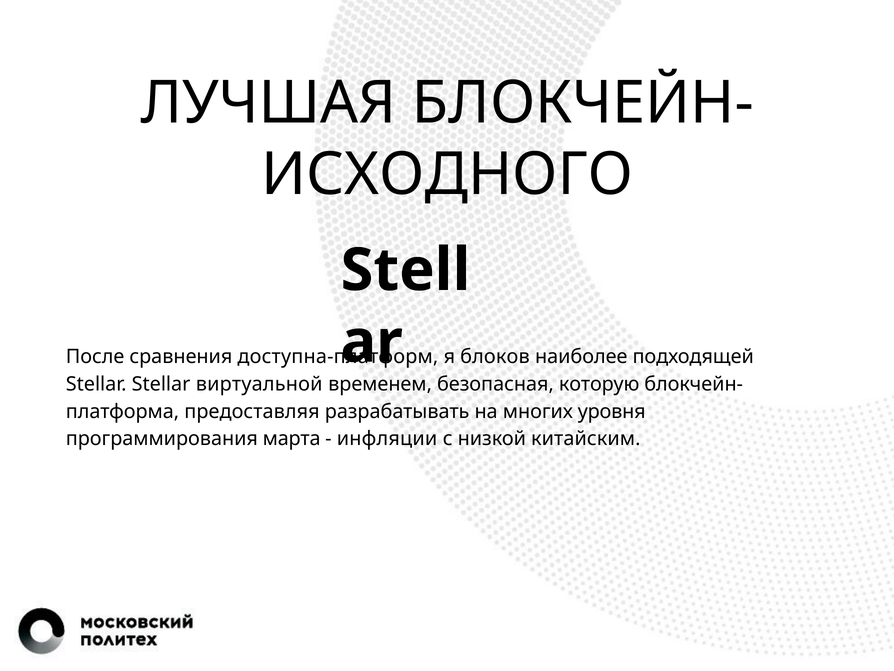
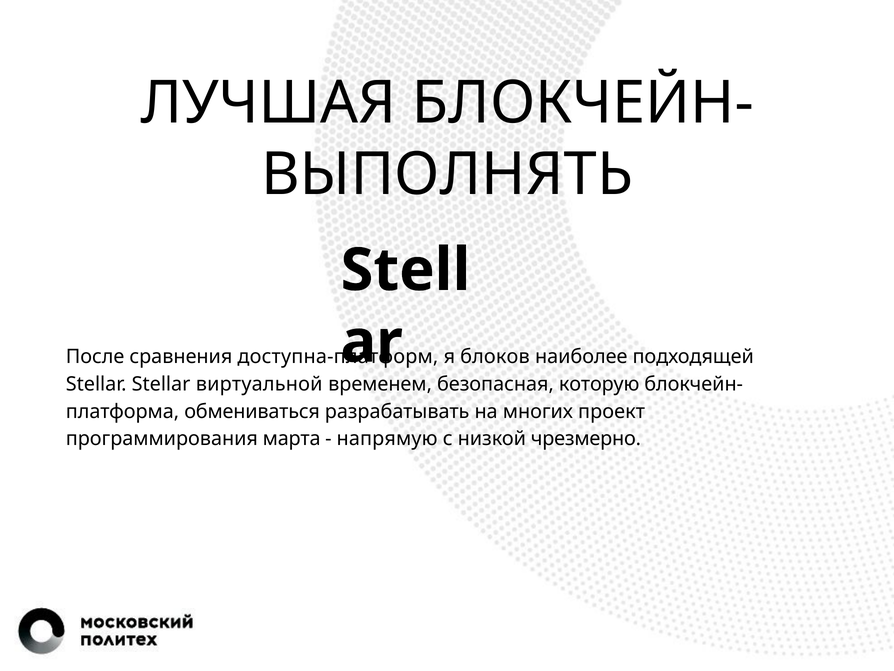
ИСХОДНОГО: ИСХОДНОГО -> ВЫПОЛНЯТЬ (447, 174)
предоставляя: предоставляя -> обмениваться (252, 411)
уровня: уровня -> проект (612, 411)
инфляции: инфляции -> напрямую (387, 439)
китайским: китайским -> чрезмерно (586, 439)
